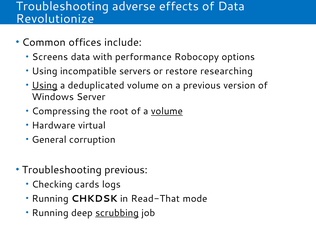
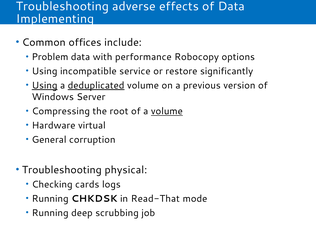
Revolutionize: Revolutionize -> Implementing (55, 19)
Screens: Screens -> Problem (50, 57)
servers: servers -> service (135, 71)
researching: researching -> significantly (227, 71)
deduplicated underline: none -> present (96, 85)
Troubleshooting previous: previous -> physical (126, 170)
scrubbing underline: present -> none (117, 213)
